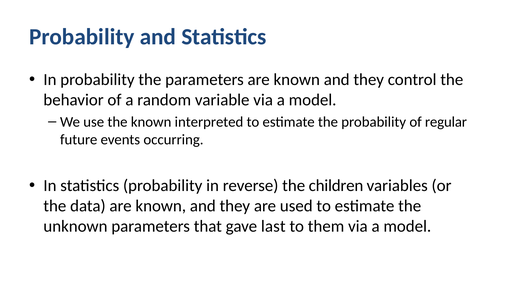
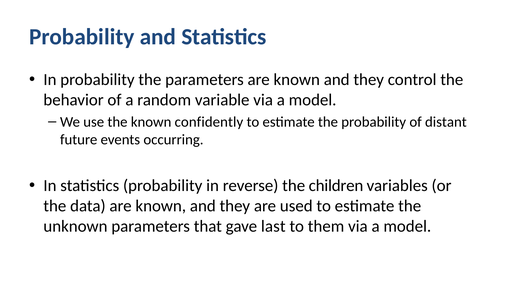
interpreted: interpreted -> confidently (209, 122)
regular: regular -> distant (446, 122)
